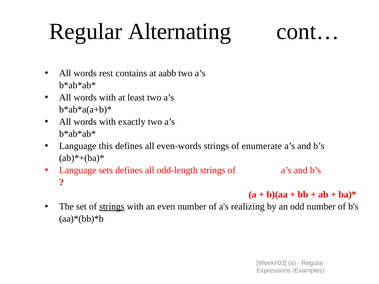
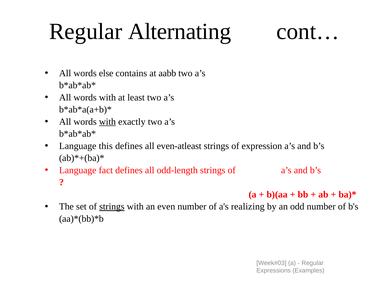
rest: rest -> else (106, 73)
with underline: none -> present (107, 122)
even-words: even-words -> even-atleast (179, 146)
enumerate: enumerate -> expression (262, 146)
sets: sets -> fact (106, 170)
